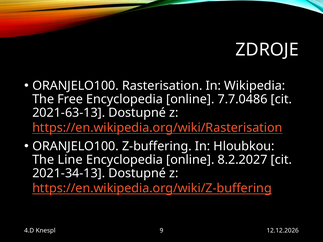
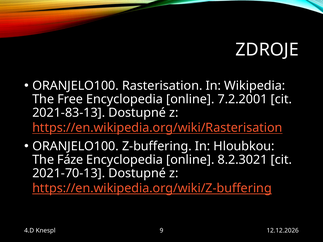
7.7.0486: 7.7.0486 -> 7.2.2001 (243, 99)
2021-63-13: 2021-63-13 -> 2021-83-13 (69, 113)
Line: Line -> Fáze (70, 160)
8.2.2027: 8.2.2027 -> 8.2.3021 (243, 160)
2021-34-13: 2021-34-13 -> 2021-70-13 (69, 173)
